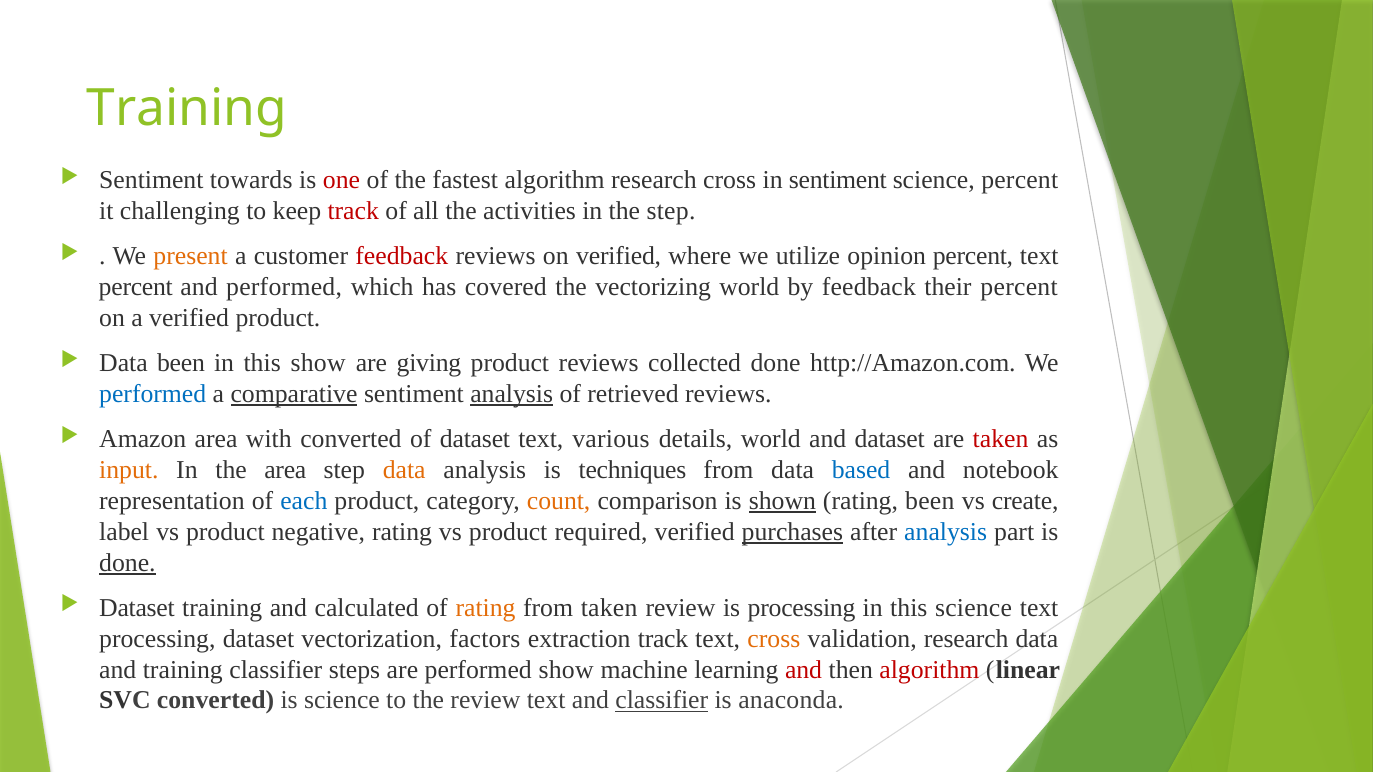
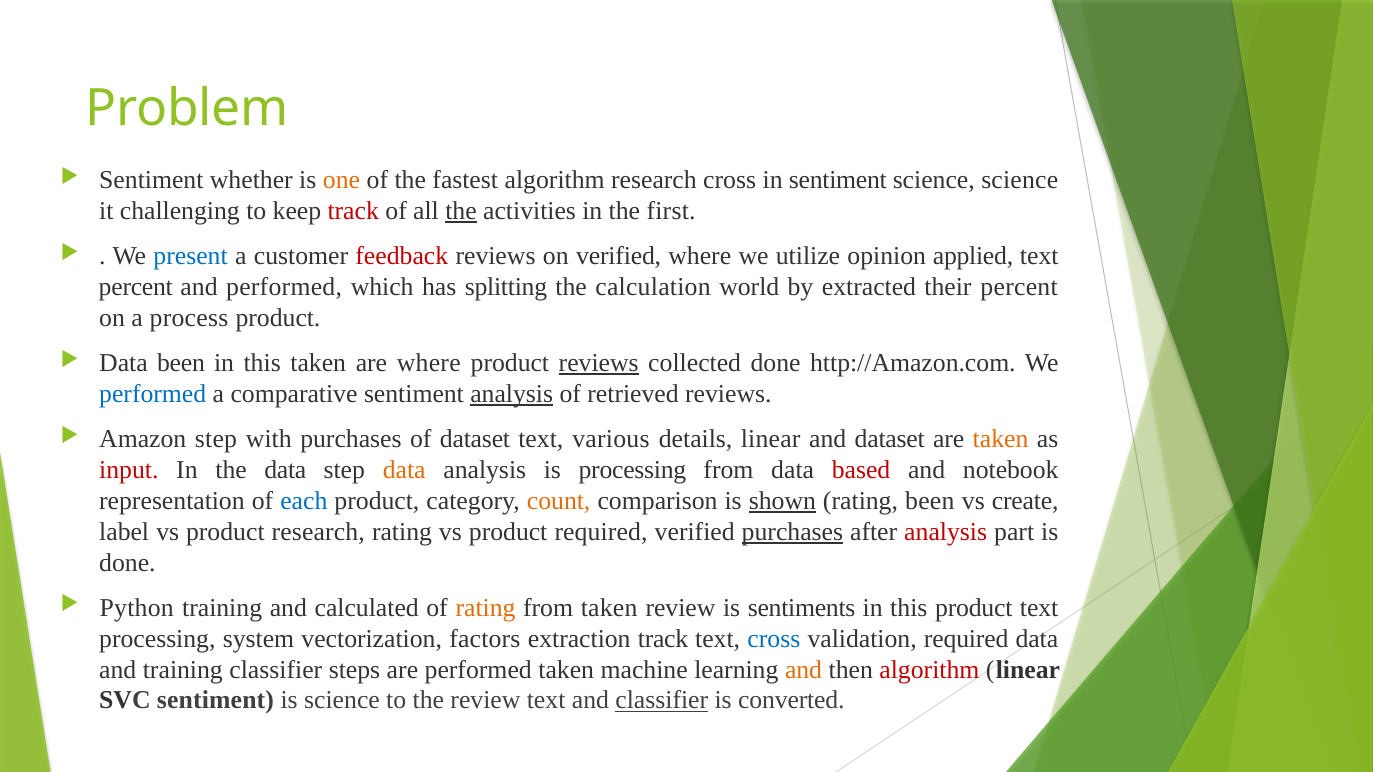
Training: Training -> Problem (187, 108)
towards: towards -> whether (251, 180)
one colour: red -> orange (342, 180)
science percent: percent -> science (1020, 180)
the underline: none -> present (461, 211)
the step: step -> first (671, 211)
present colour: orange -> blue (191, 256)
opinion percent: percent -> applied (973, 256)
covered: covered -> splitting (506, 287)
vectorizing: vectorizing -> calculation (653, 287)
by feedback: feedback -> extracted (869, 287)
a verified: verified -> process (189, 318)
this show: show -> taken (318, 363)
are giving: giving -> where (429, 363)
reviews underline: none -> present (599, 363)
comparative underline: present -> none (294, 394)
Amazon area: area -> step (216, 439)
with converted: converted -> purchases (351, 439)
details world: world -> linear (771, 439)
taken colour: red -> orange (1001, 439)
input colour: orange -> red (129, 470)
the area: area -> data (285, 470)
is techniques: techniques -> processing (632, 470)
based colour: blue -> red (861, 470)
product negative: negative -> research (318, 532)
analysis colour: blue -> red (946, 532)
done underline: present -> none (127, 563)
Dataset: Dataset -> Python (137, 608)
is processing: processing -> sentiments (802, 608)
this science: science -> product (974, 608)
processing dataset: dataset -> system (259, 639)
cross colour: orange -> blue (774, 639)
validation research: research -> required (966, 639)
performed show: show -> taken (566, 670)
and colour: red -> orange (804, 670)
SVC converted: converted -> sentiment (215, 701)
anaconda: anaconda -> converted (791, 701)
